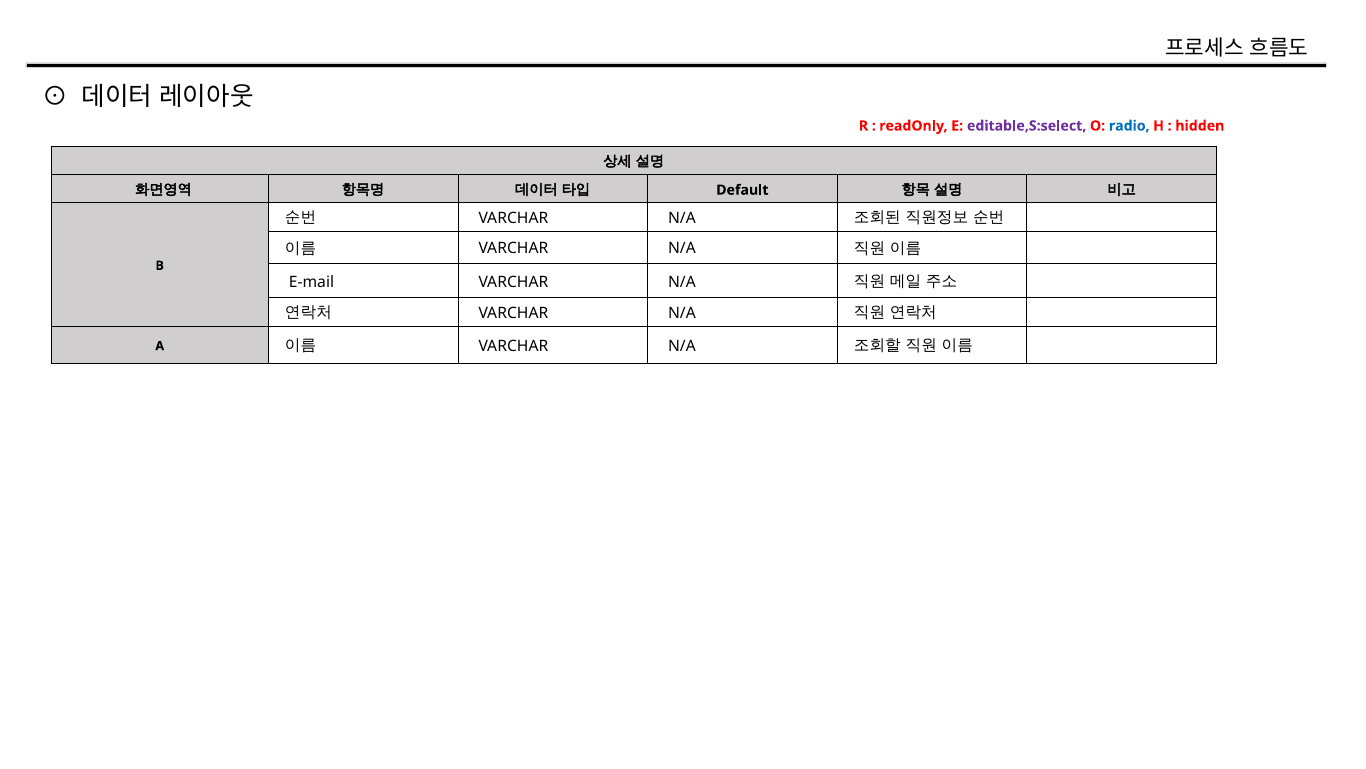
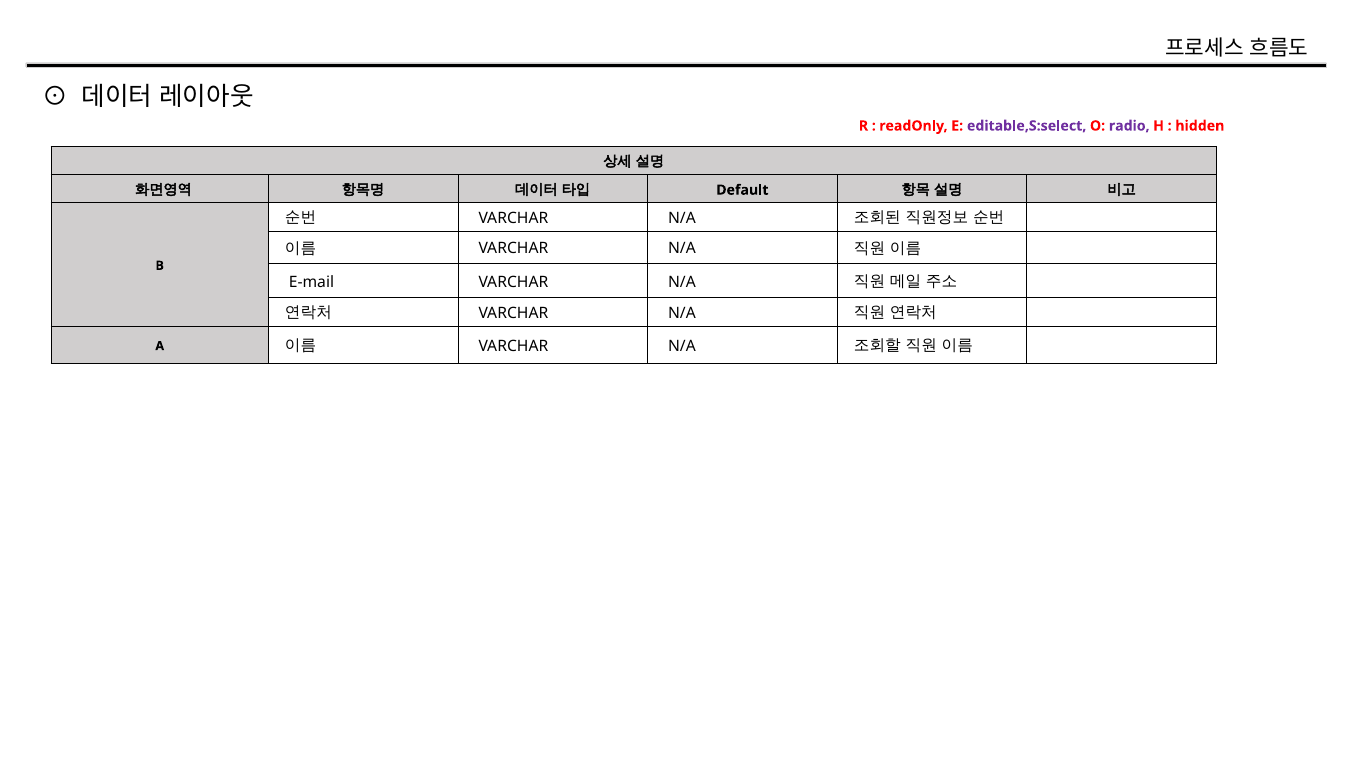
radio colour: blue -> purple (1129, 126)
